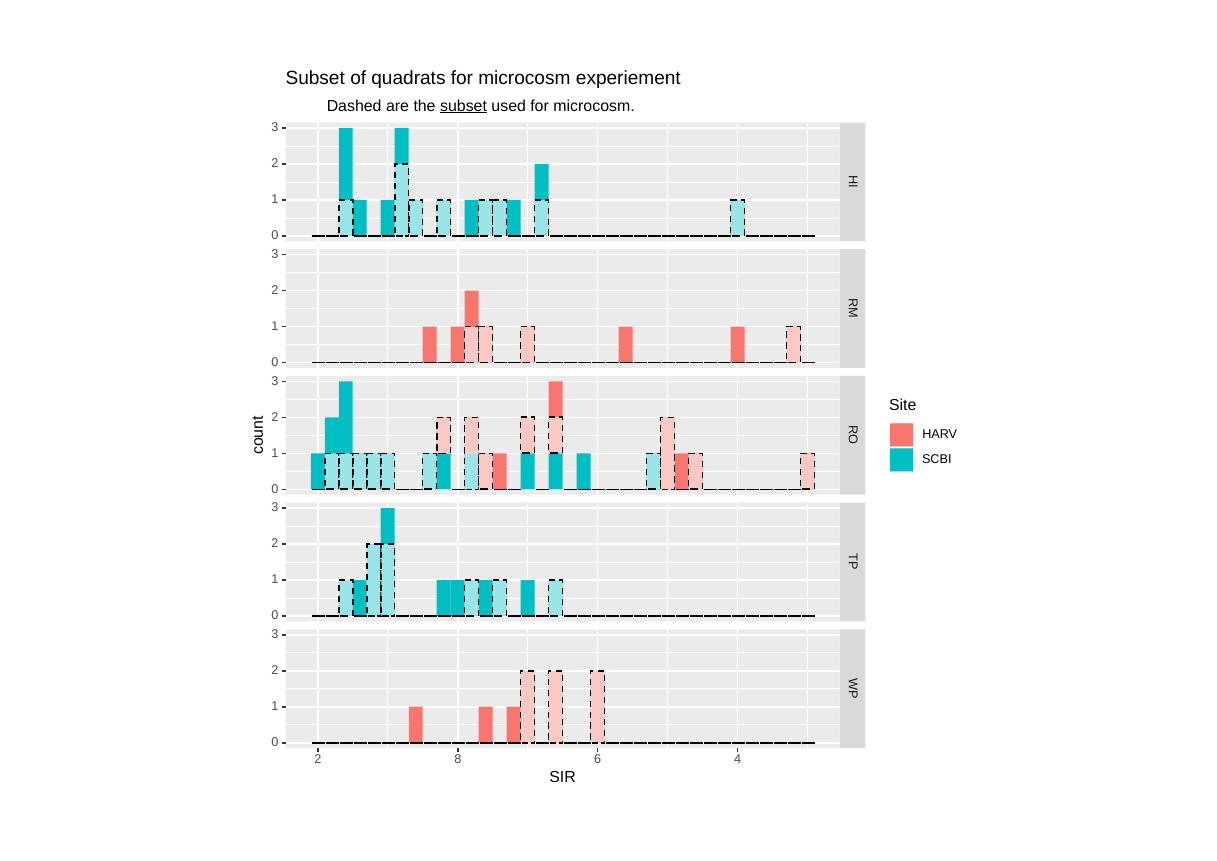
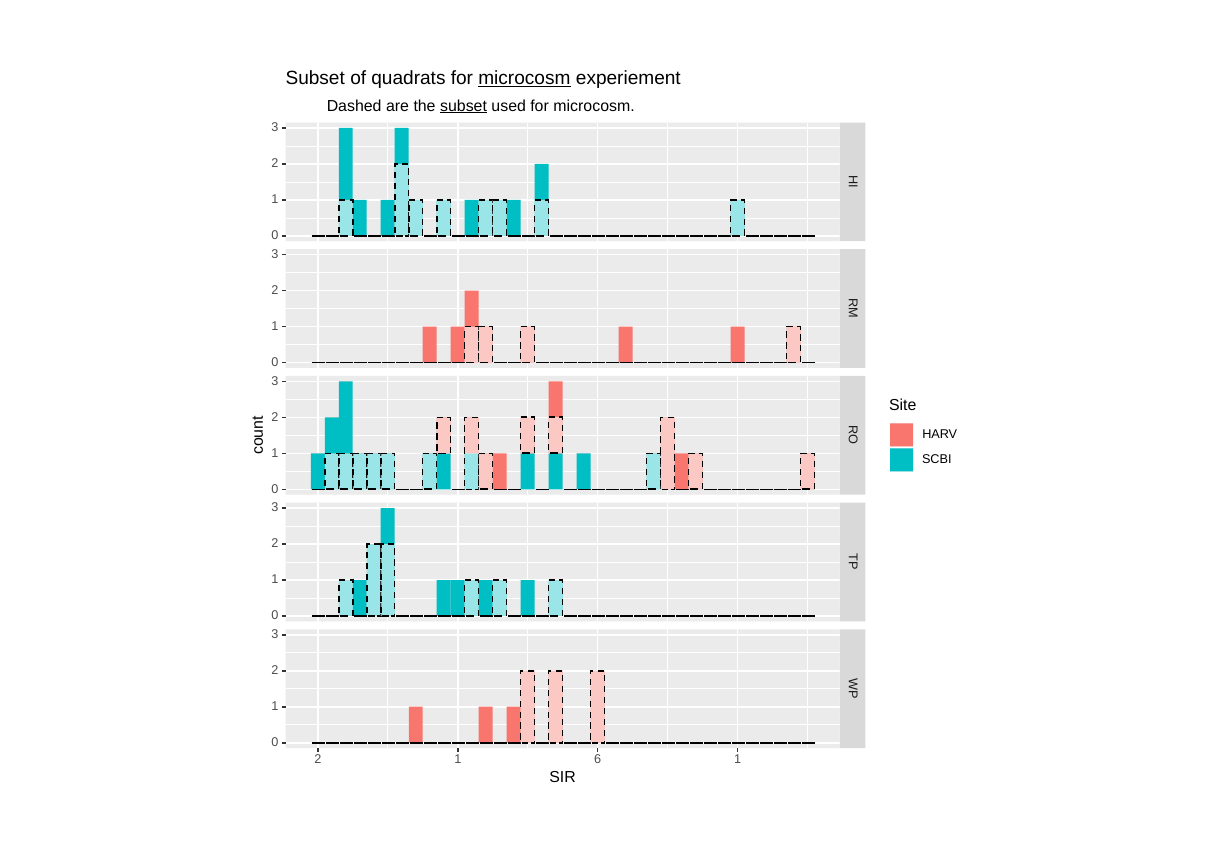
microcosm underline: none -> present (524, 78)
2 8: 8 -> 1 (458, 759)
6 4: 4 -> 1 (738, 759)
